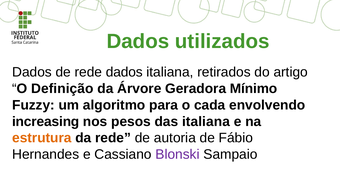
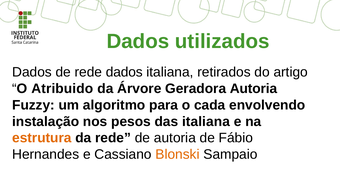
Definição: Definição -> Atribuido (62, 89)
Geradora Mínimo: Mínimo -> Autoria (254, 89)
increasing: increasing -> instalação (46, 122)
Blonski colour: purple -> orange (178, 155)
